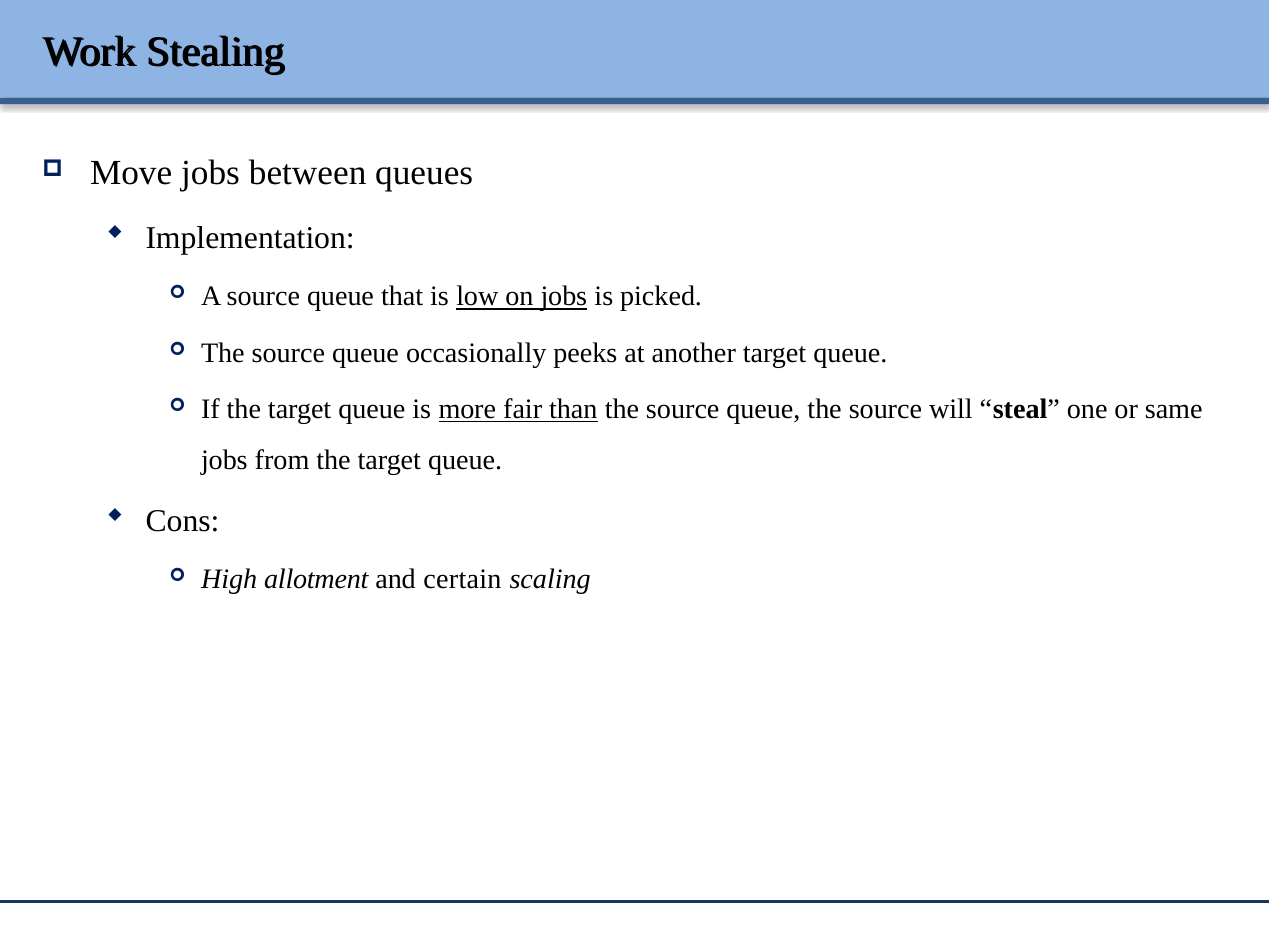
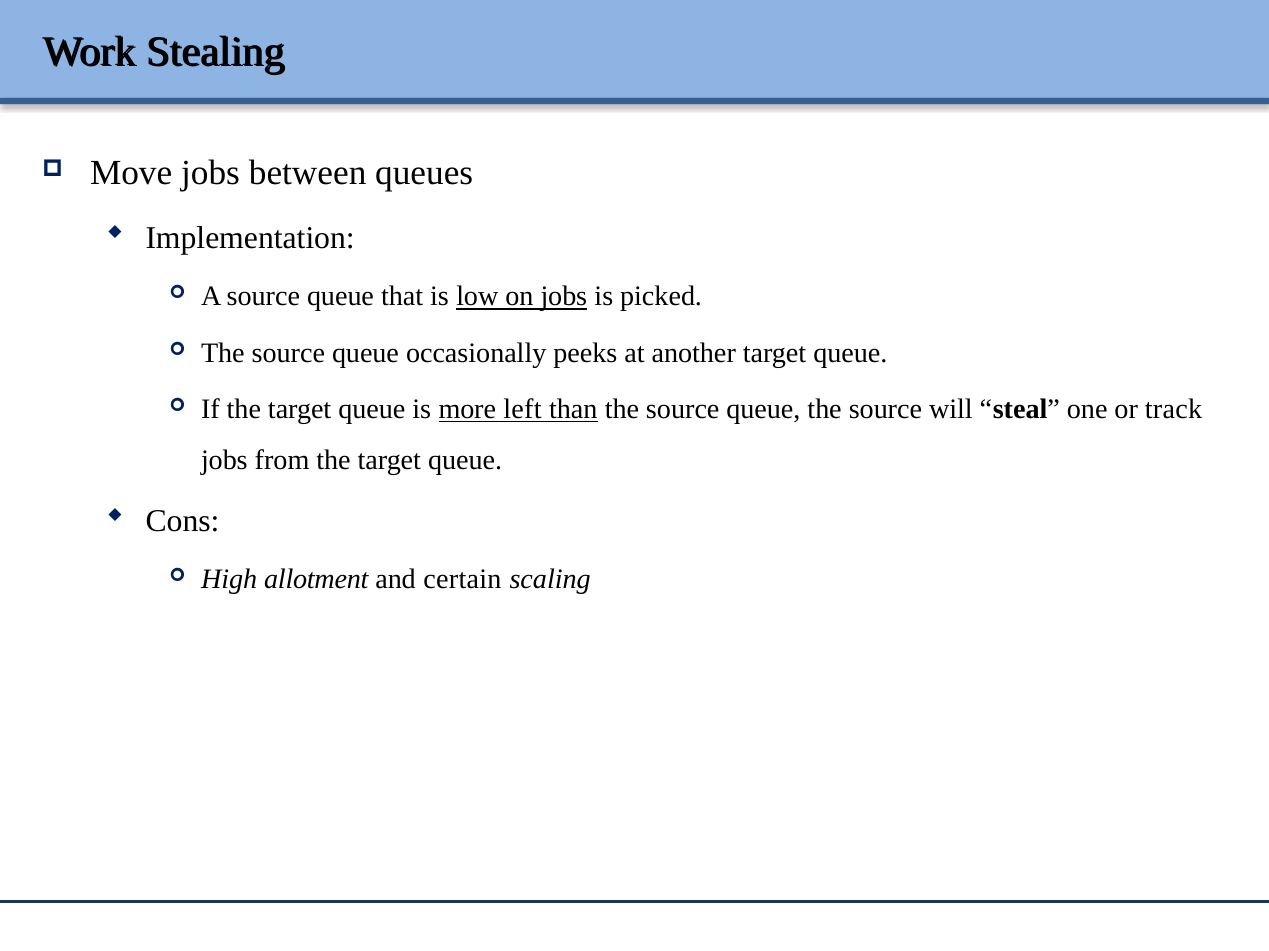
fair: fair -> left (523, 410)
same: same -> track (1174, 410)
